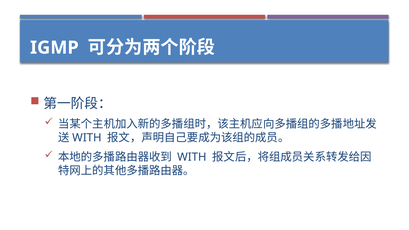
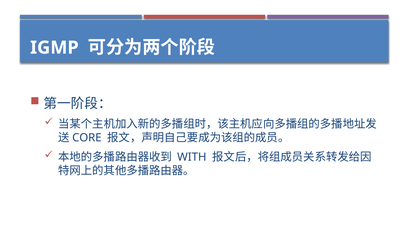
WITH: WITH -> CORE (87, 138)
